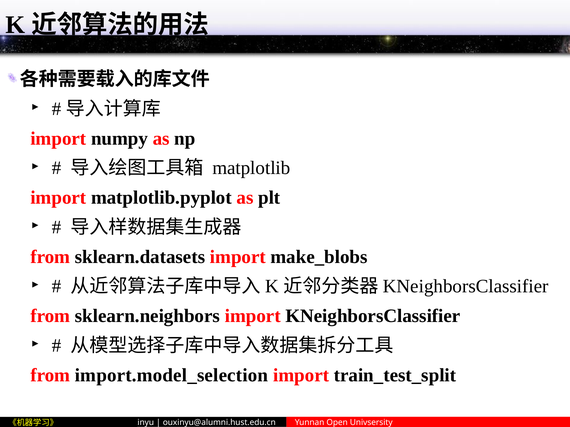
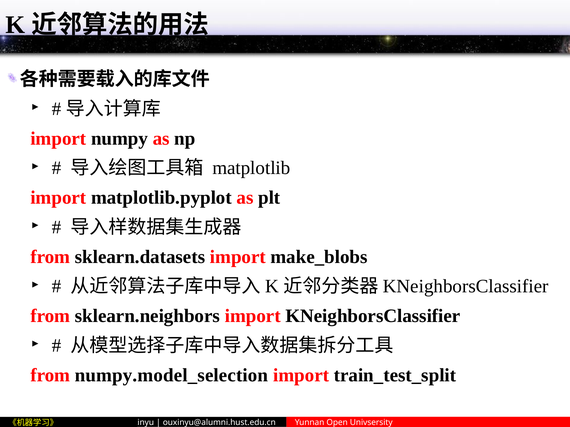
import.model_selection: import.model_selection -> numpy.model_selection (172, 376)
